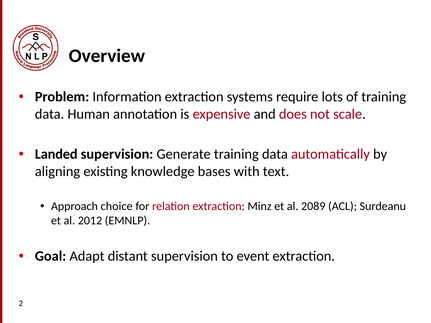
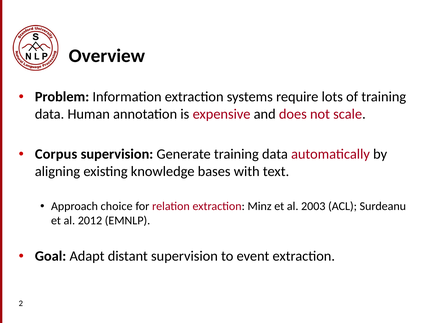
Landed: Landed -> Corpus (56, 154)
2089: 2089 -> 2003 (313, 206)
